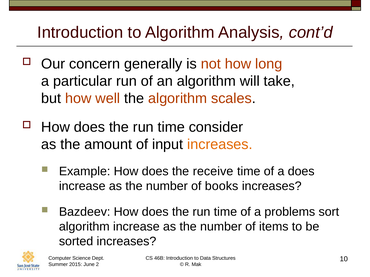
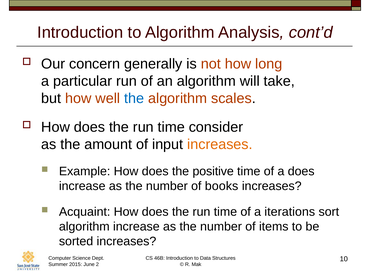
the colour: black -> blue (134, 98)
receive: receive -> positive (213, 172)
Bazdeev: Bazdeev -> Acquaint (85, 212)
problems: problems -> iterations (290, 212)
